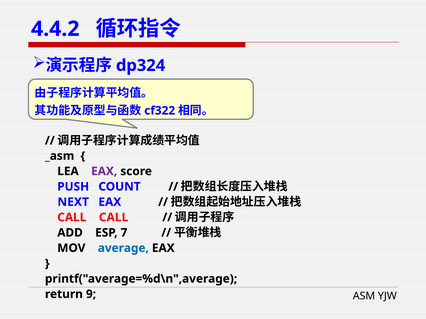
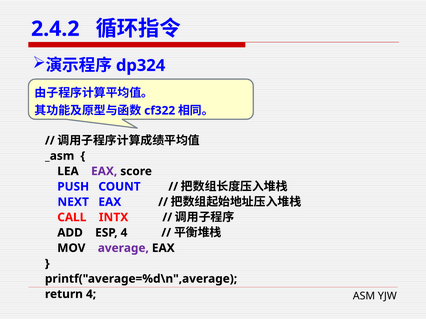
4.4.2: 4.4.2 -> 2.4.2 (55, 29)
CALL CALL: CALL -> INTX (114, 218)
ESP 7: 7 -> 4 (124, 233)
average colour: blue -> purple (123, 248)
return 9: 9 -> 4 (91, 295)
